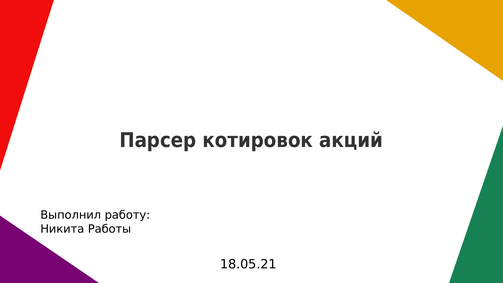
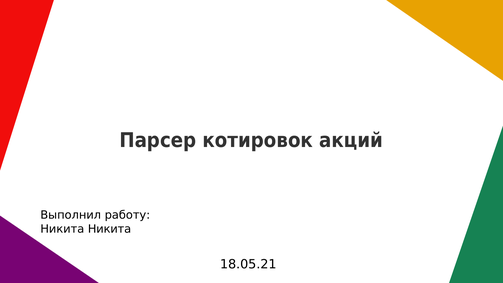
Никита Работы: Работы -> Никита (110, 229)
